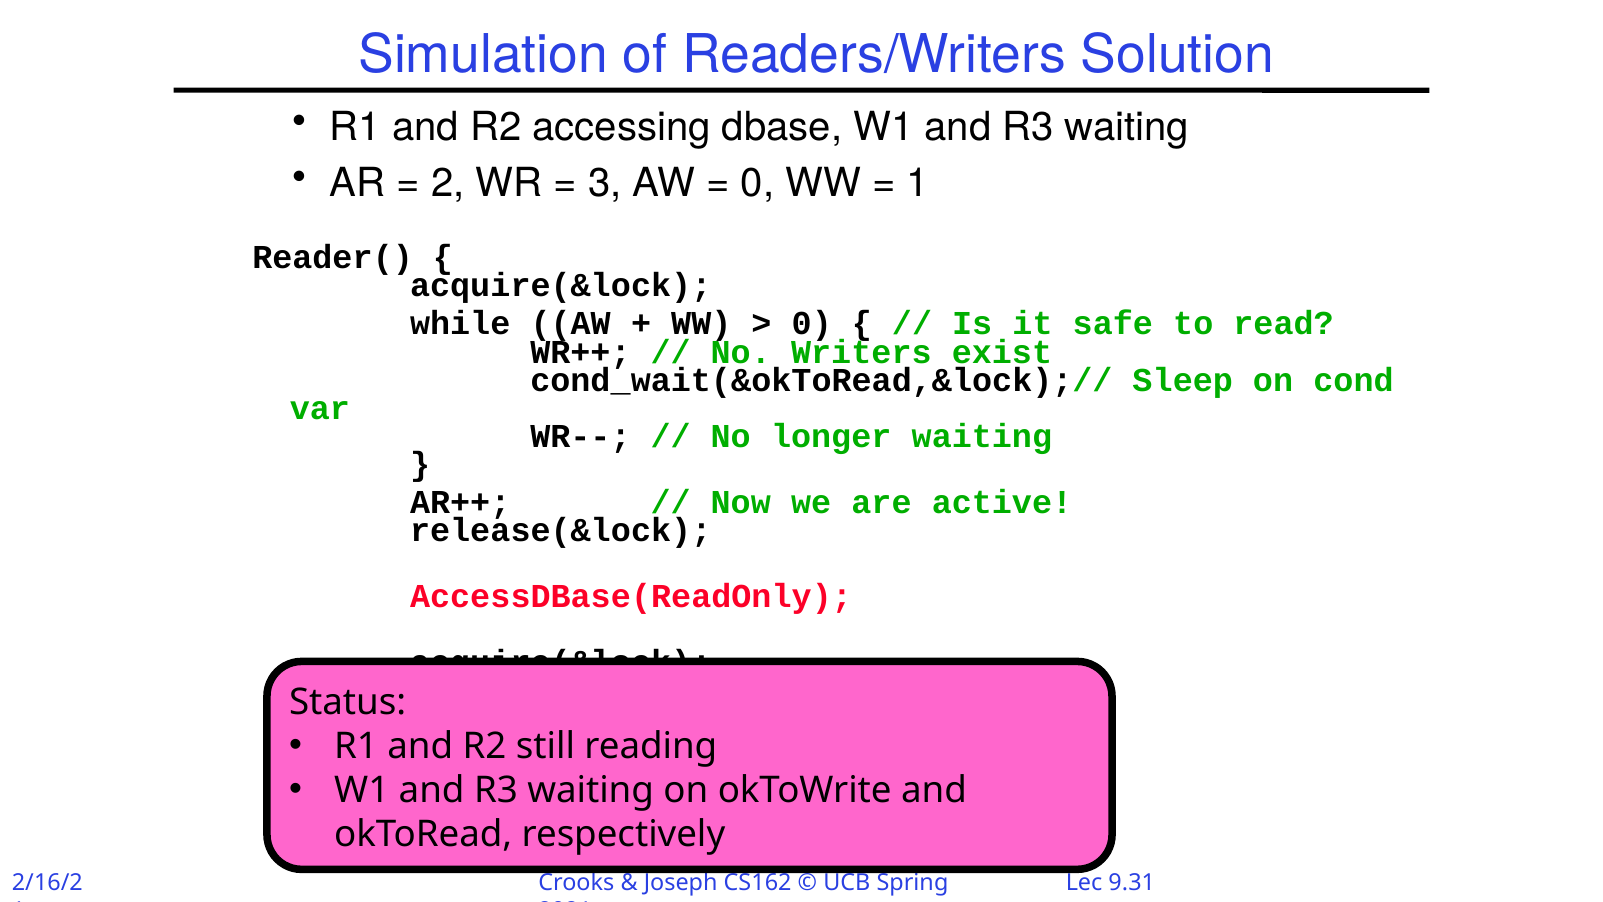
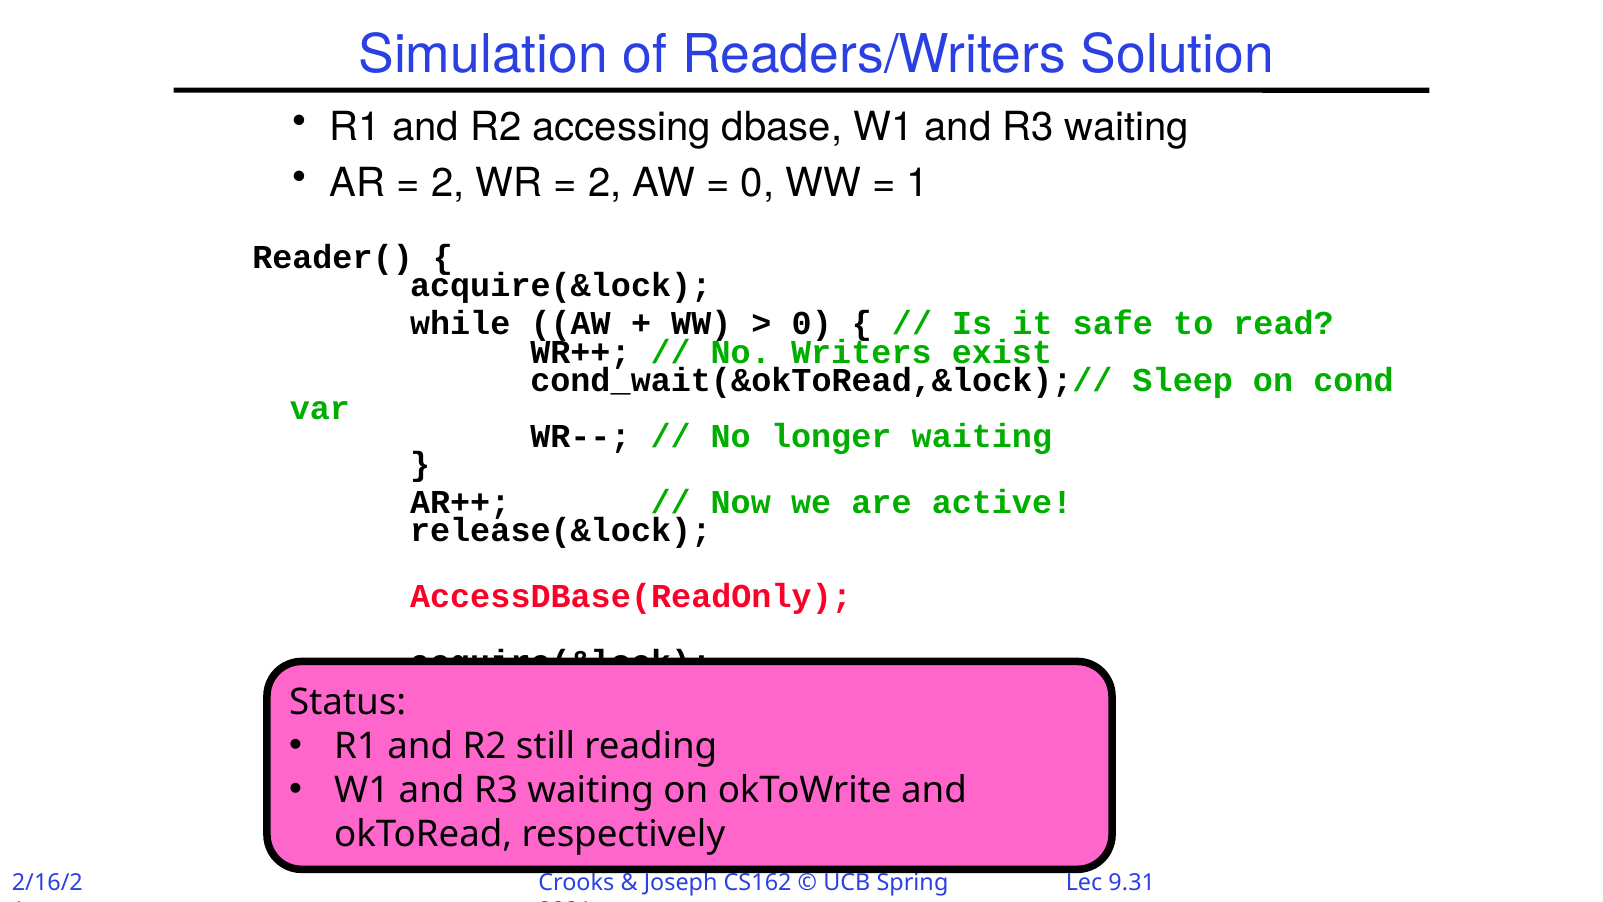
3: 3 -> 2 (605, 183)
